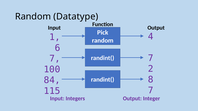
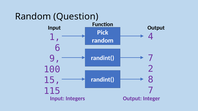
Datatype: Datatype -> Question (76, 17)
7: 7 -> 9 (55, 59)
84: 84 -> 15 (52, 80)
